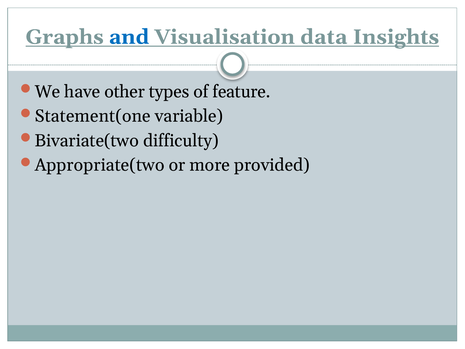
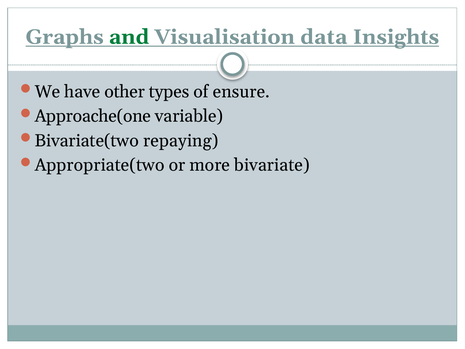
and colour: blue -> green (129, 37)
feature: feature -> ensure (241, 92)
Statement(one: Statement(one -> Approache(one (93, 116)
difficulty: difficulty -> repaying (181, 141)
provided: provided -> bivariate (272, 165)
